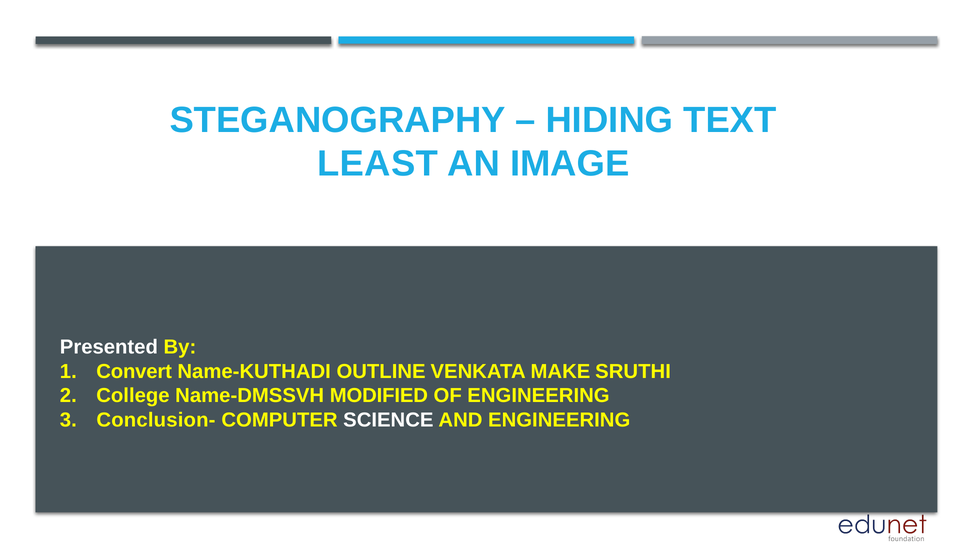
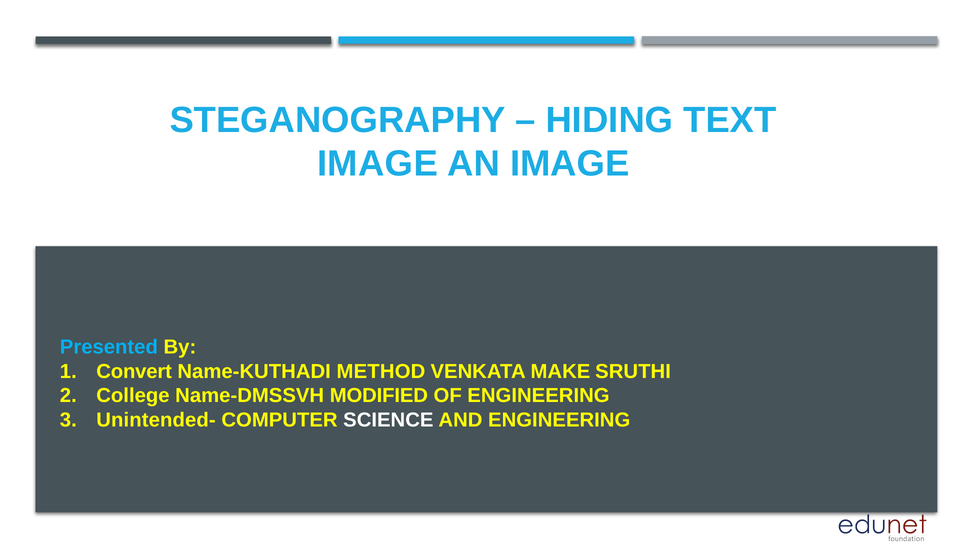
LEAST: LEAST -> IMAGE (377, 164)
Presented colour: white -> light blue (109, 347)
OUTLINE: OUTLINE -> METHOD (381, 372)
Conclusion-: Conclusion- -> Unintended- (156, 420)
